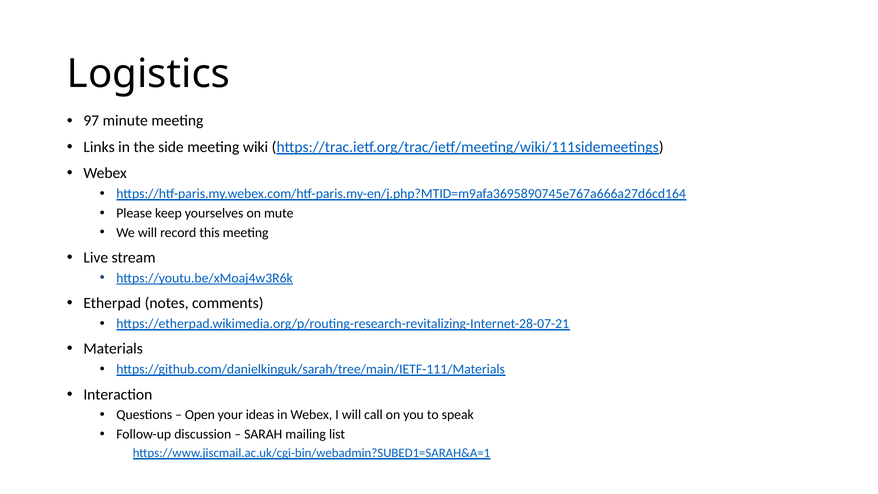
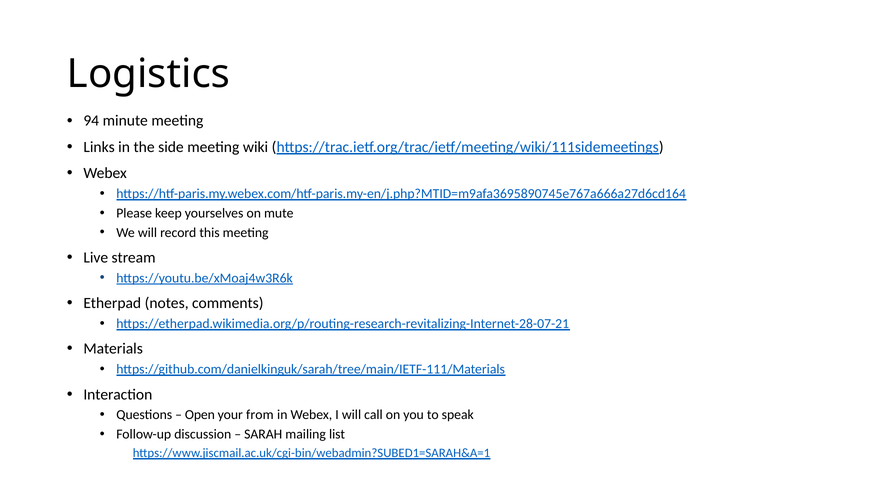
97: 97 -> 94 (91, 121)
ideas: ideas -> from (260, 415)
